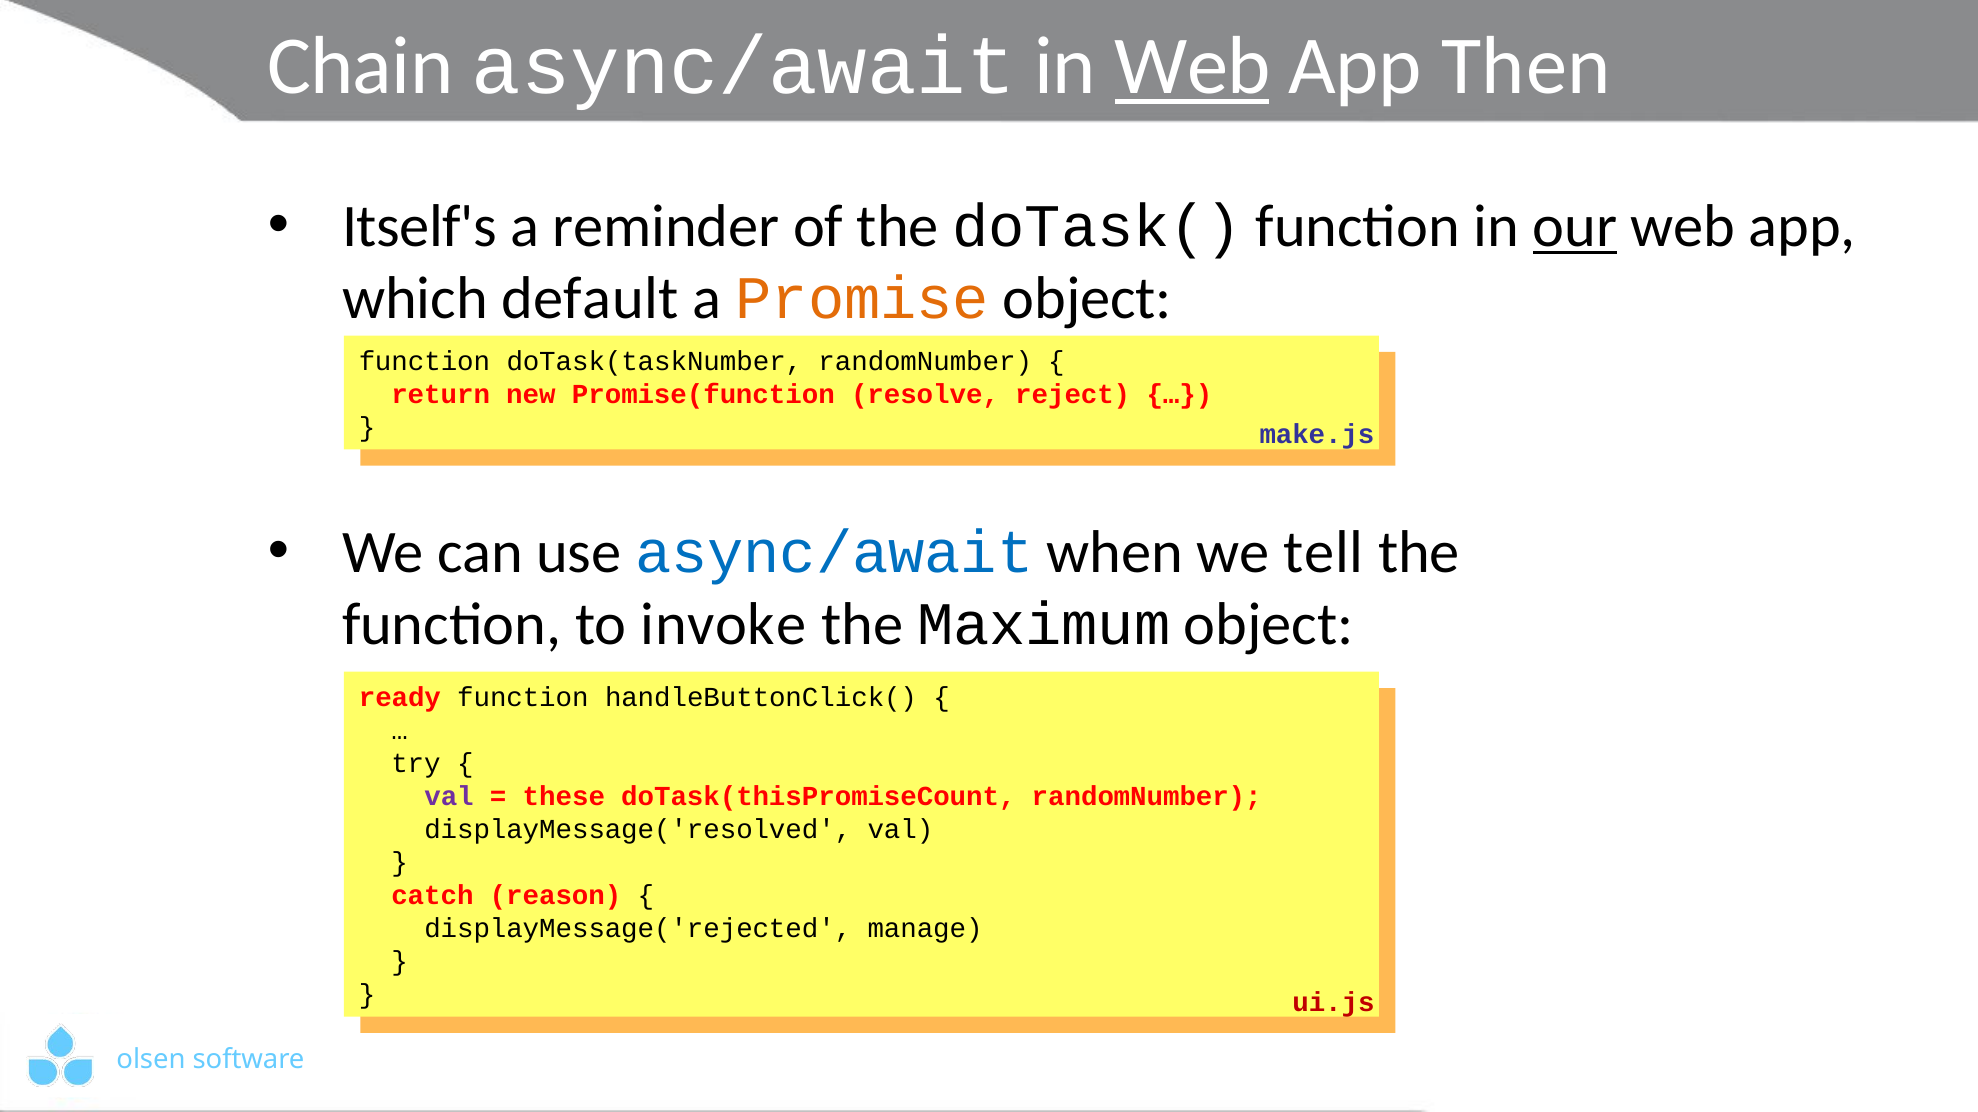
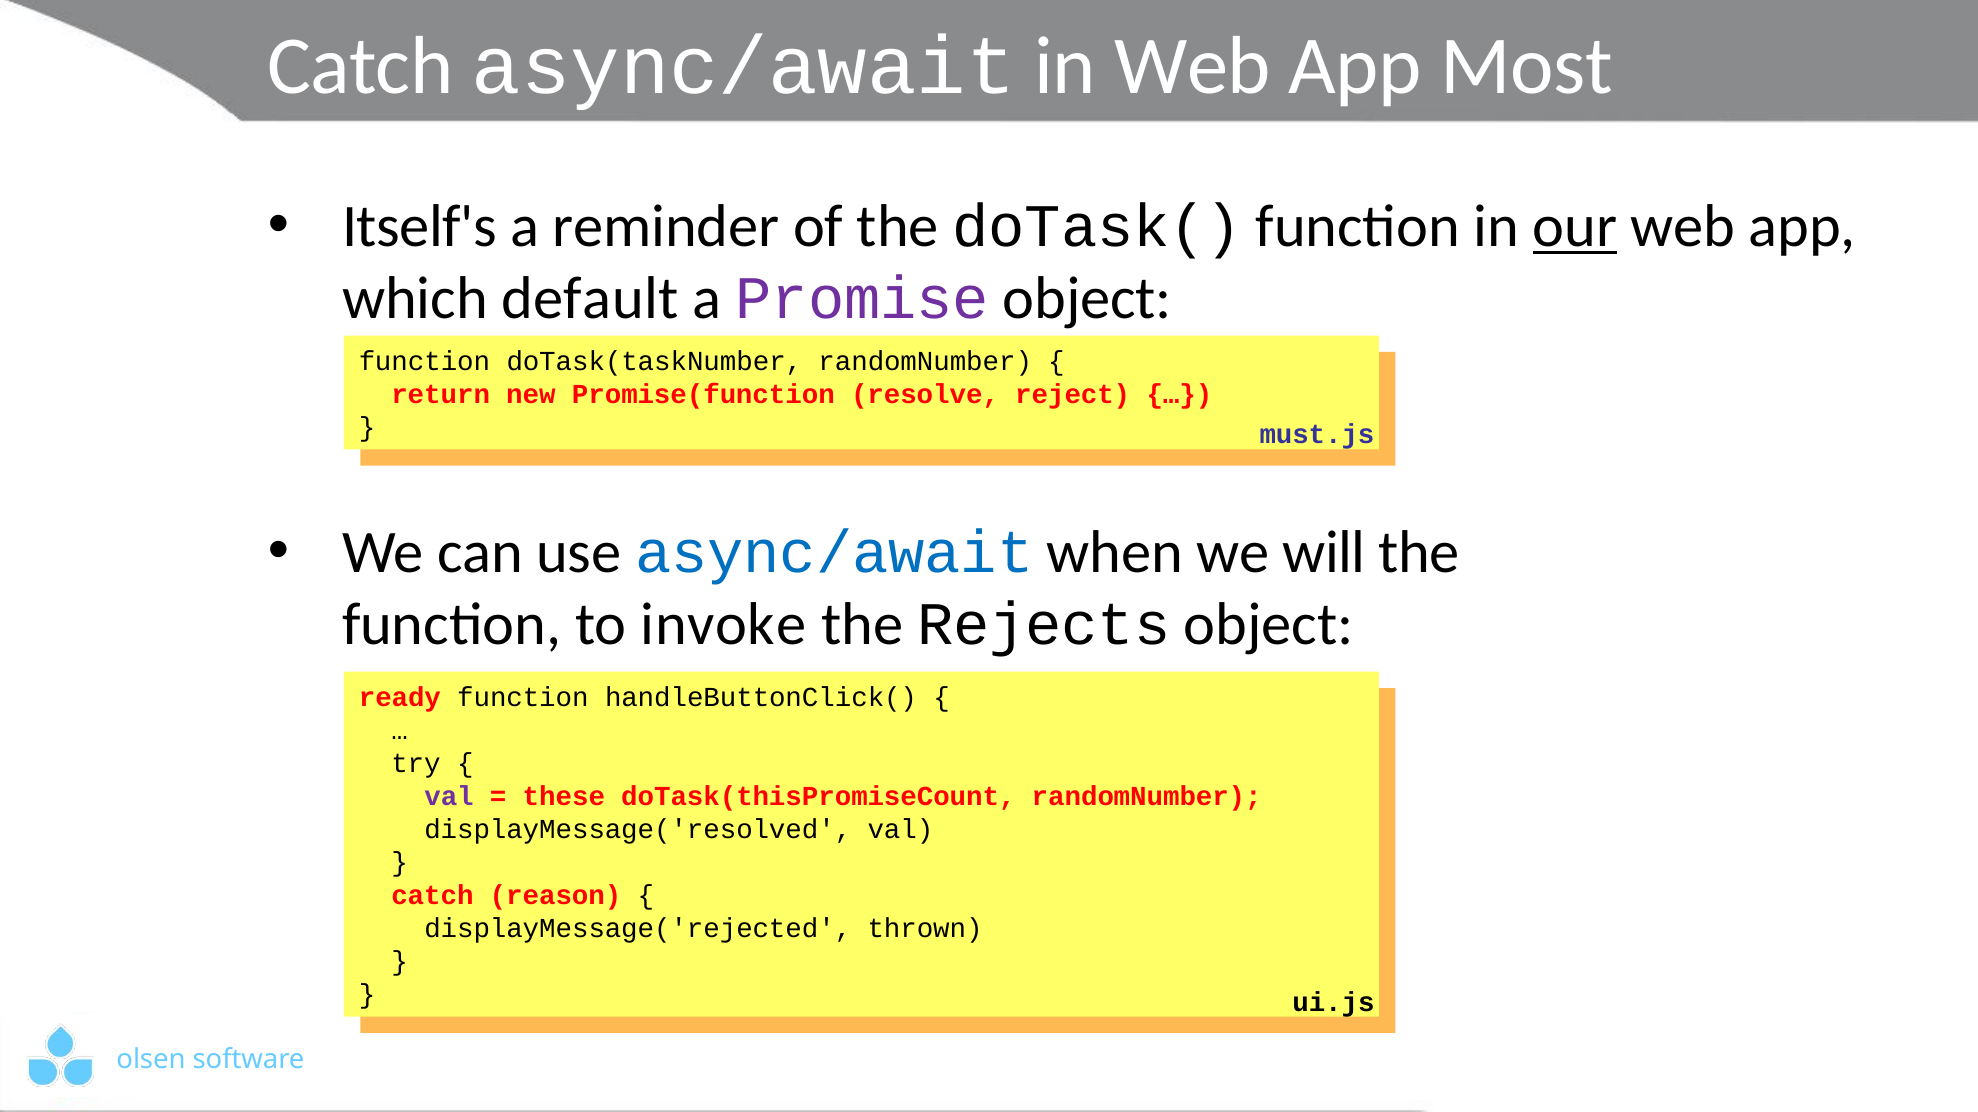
Chain: Chain -> Catch (360, 66)
Web underline: present -> none (1193, 66)
Then: Then -> Most (1527, 66)
Promise colour: orange -> purple (862, 299)
make.js: make.js -> must.js (1317, 435)
tell: tell -> will (1324, 553)
Maximum: Maximum -> Rejects (1044, 625)
manage: manage -> thrown (925, 929)
ui.js colour: red -> black (1333, 1003)
